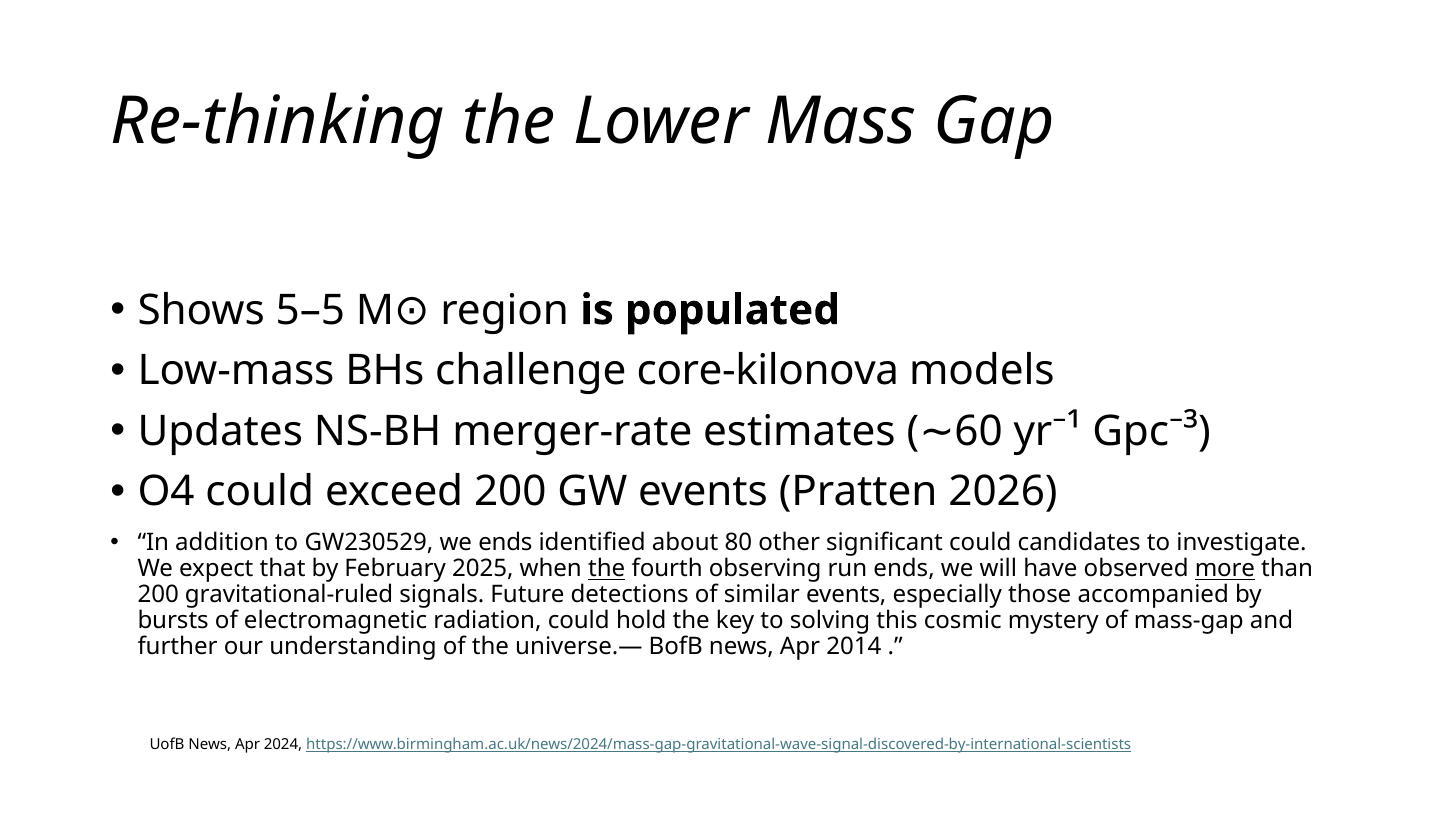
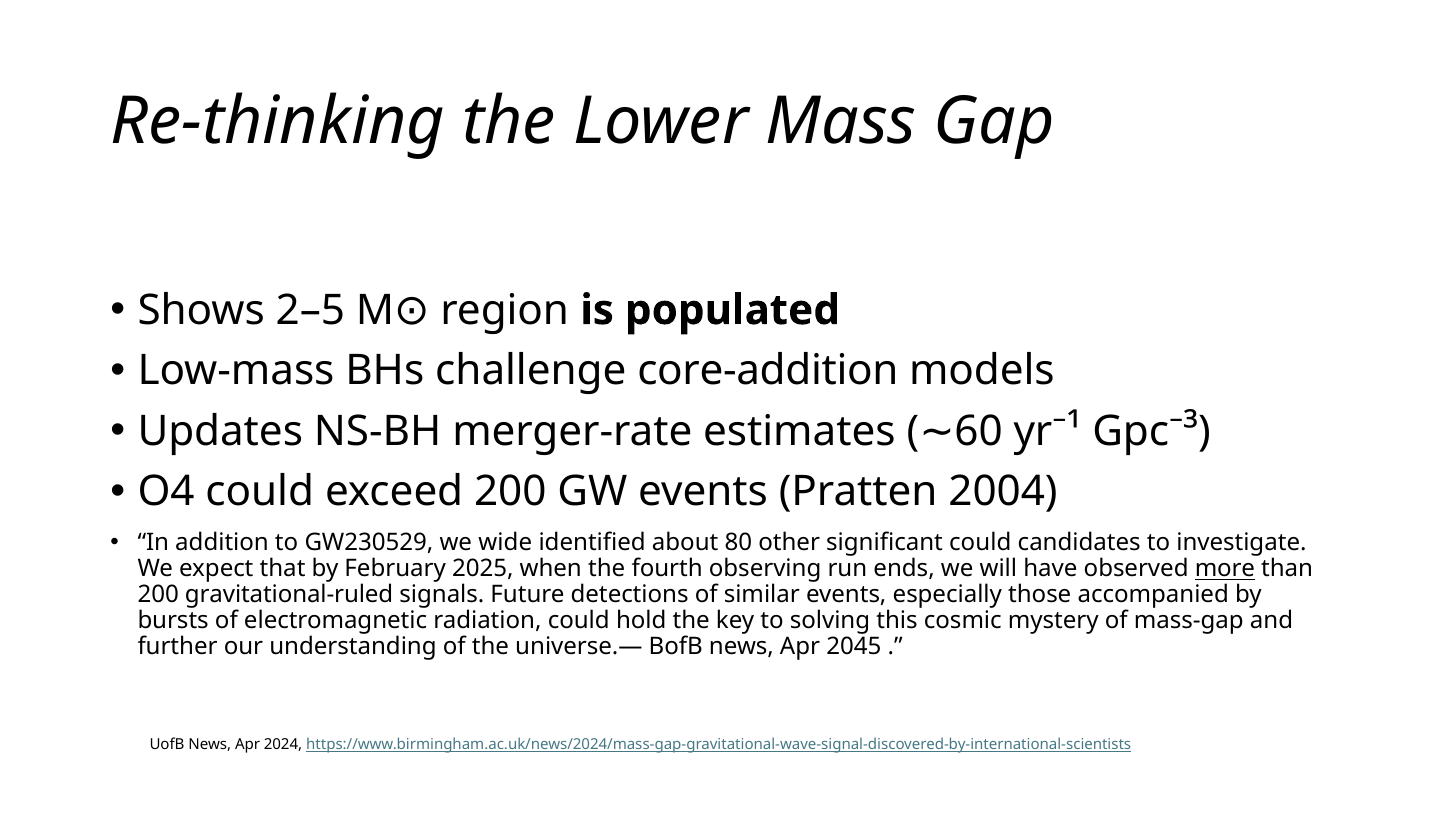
5–5: 5–5 -> 2–5 (310, 310)
core‑kilonova: core‑kilonova -> core‑addition (768, 371)
2026: 2026 -> 2004 (1003, 492)
we ends: ends -> wide (505, 543)
the underline: present -> none (607, 569)
2014: 2014 -> 2045 (854, 647)
